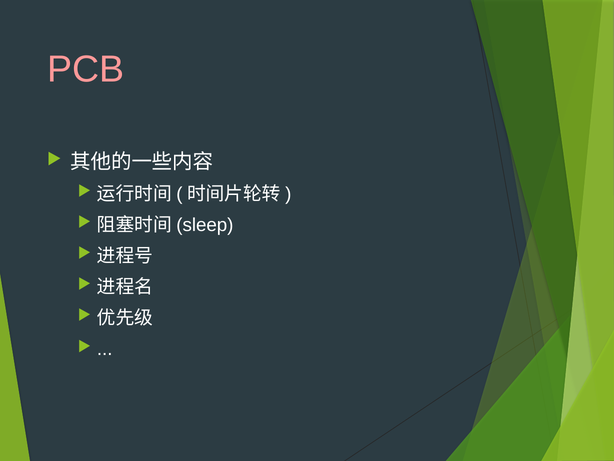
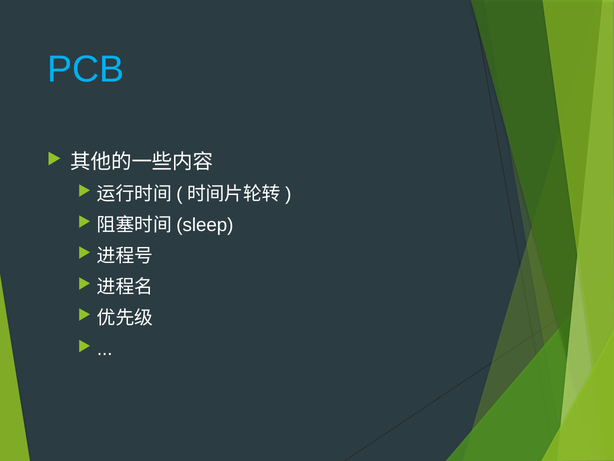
PCB colour: pink -> light blue (86, 69)
